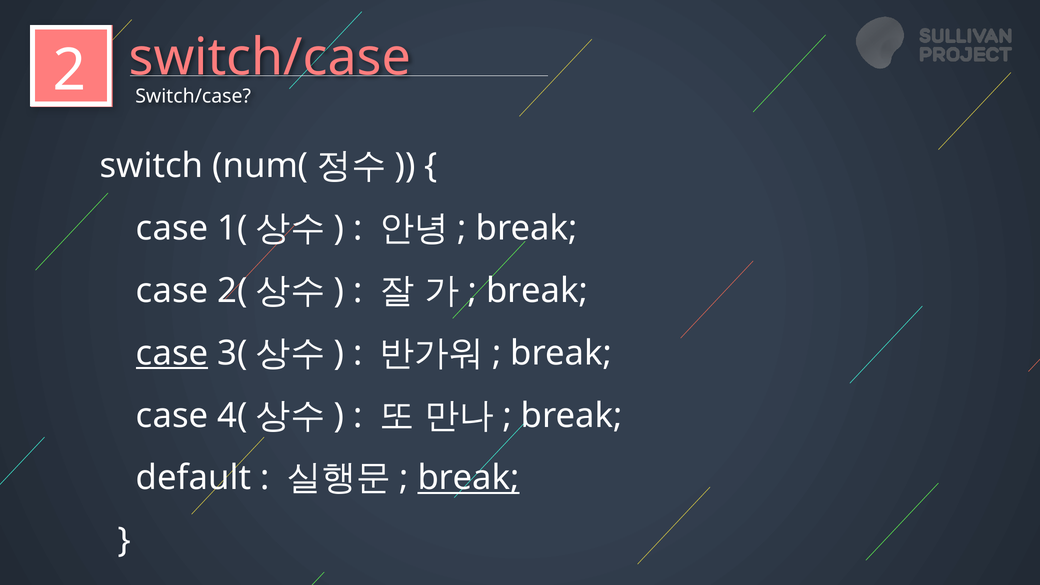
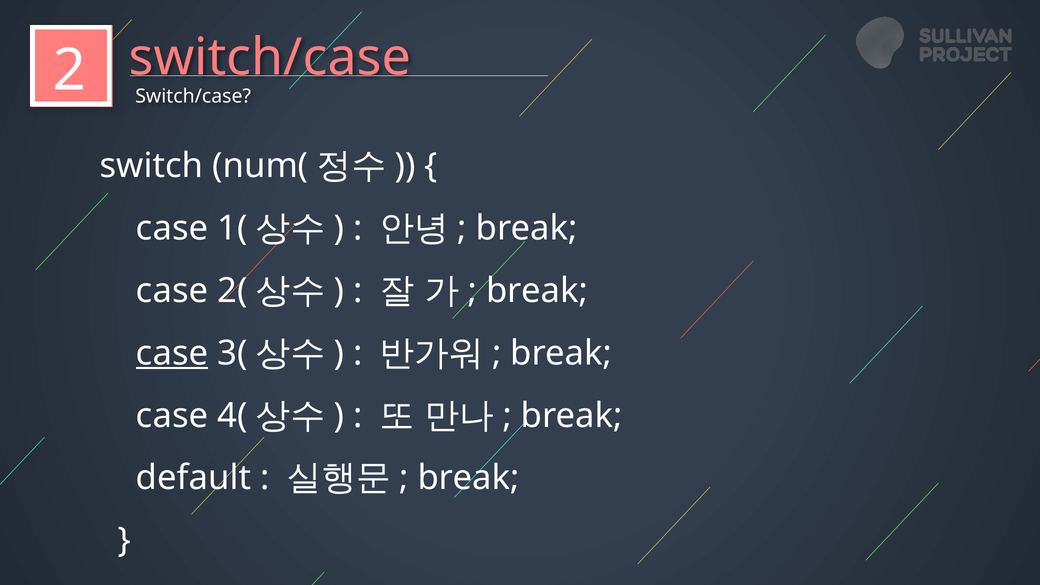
break underline: present -> none (469, 478)
